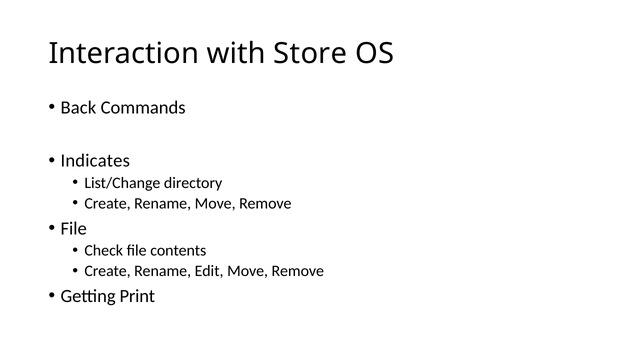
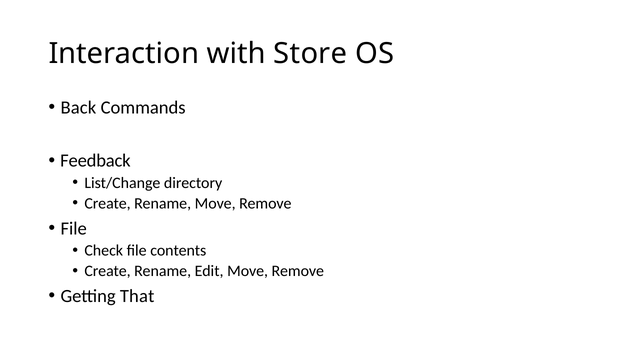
Indicates: Indicates -> Feedback (95, 161)
Print: Print -> That (137, 296)
